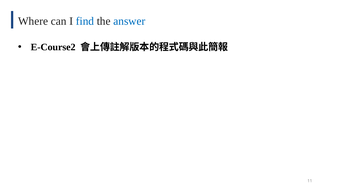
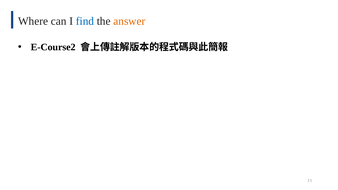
answer colour: blue -> orange (129, 21)
